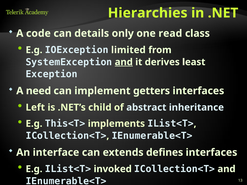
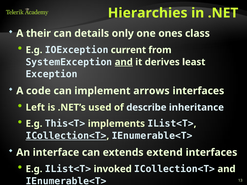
code: code -> their (38, 33)
read: read -> ones (170, 33)
limited: limited -> current (128, 50)
need: need -> code (38, 91)
getters: getters -> arrows (151, 91)
child: child -> used (100, 108)
abstract: abstract -> describe (146, 108)
ICollection<T> underline: none -> present (66, 136)
defines: defines -> extend (165, 153)
